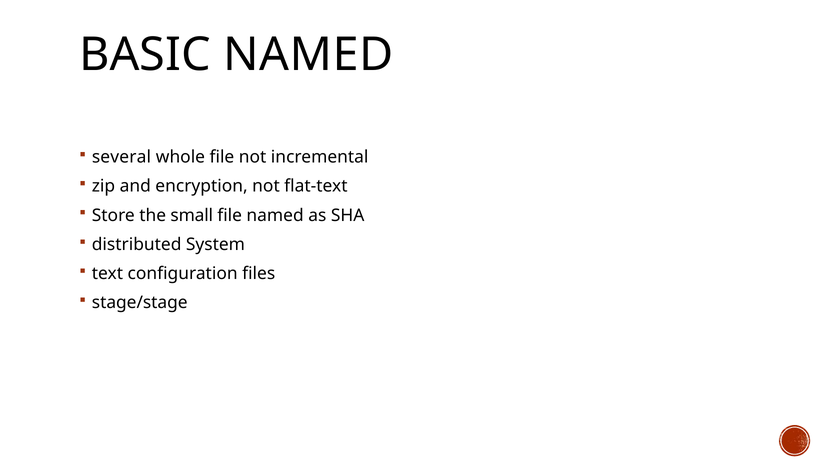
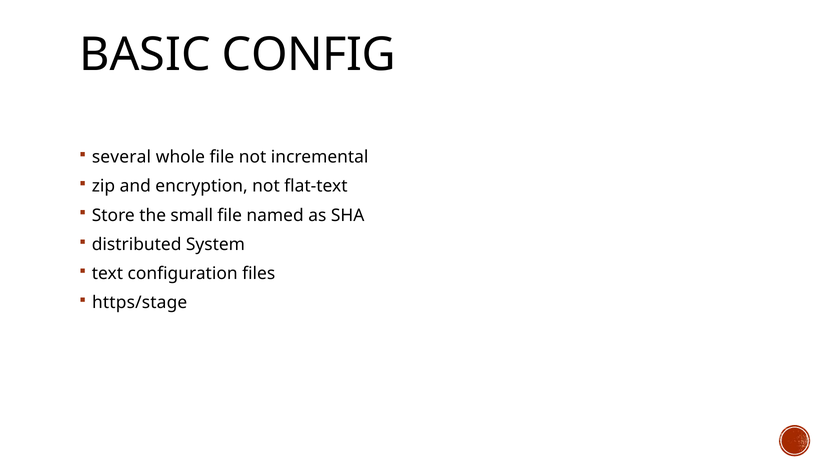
BASIC NAMED: NAMED -> CONFIG (309, 55)
stage/stage: stage/stage -> https/stage (140, 303)
